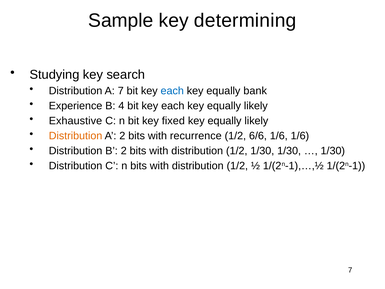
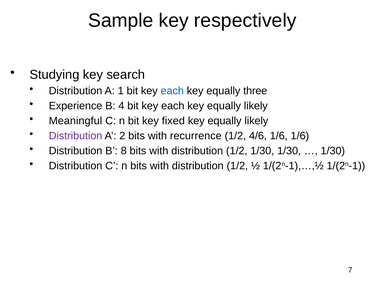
determining: determining -> respectively (245, 21)
A 7: 7 -> 1 (121, 91)
bank: bank -> three (255, 91)
Exhaustive: Exhaustive -> Meaningful (75, 121)
Distribution colour: orange -> purple (76, 136)
6/6: 6/6 -> 4/6 (258, 136)
B 2: 2 -> 8 (124, 151)
